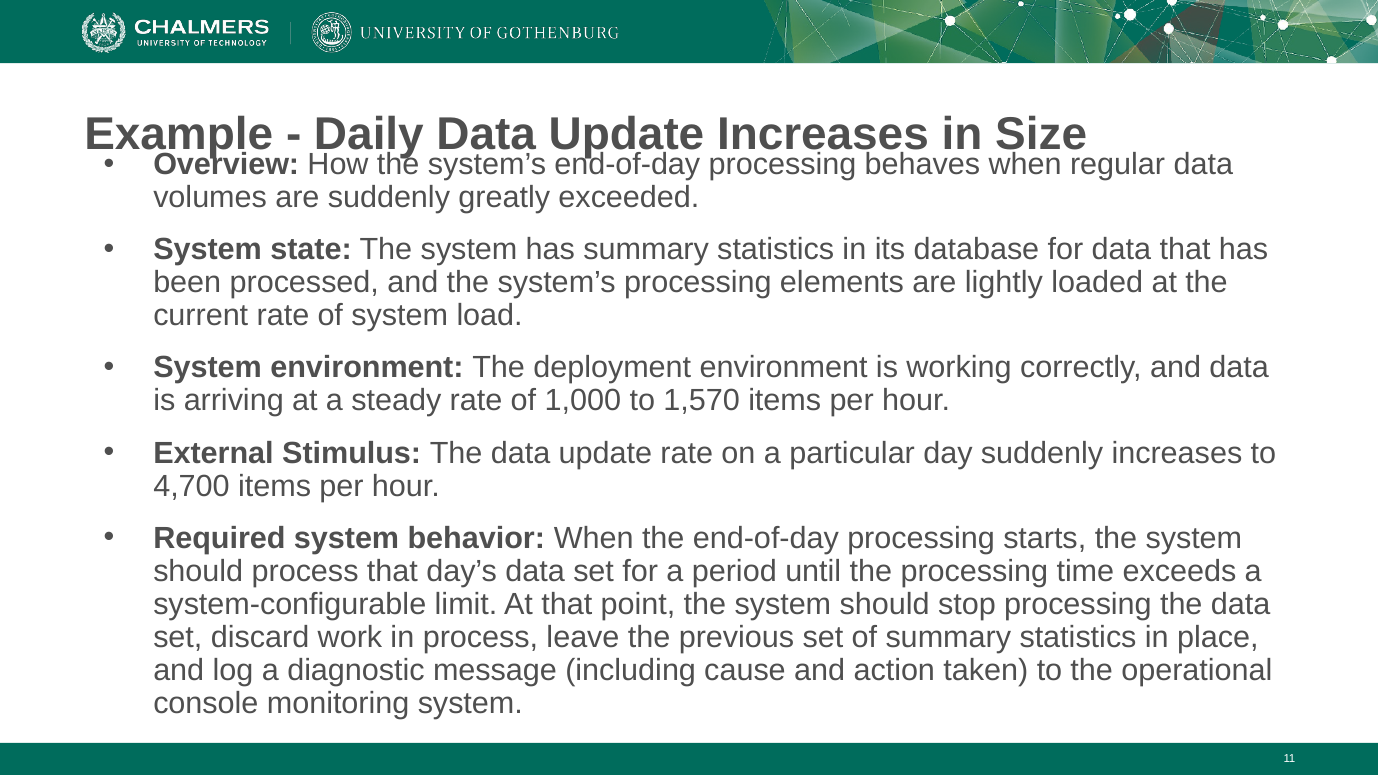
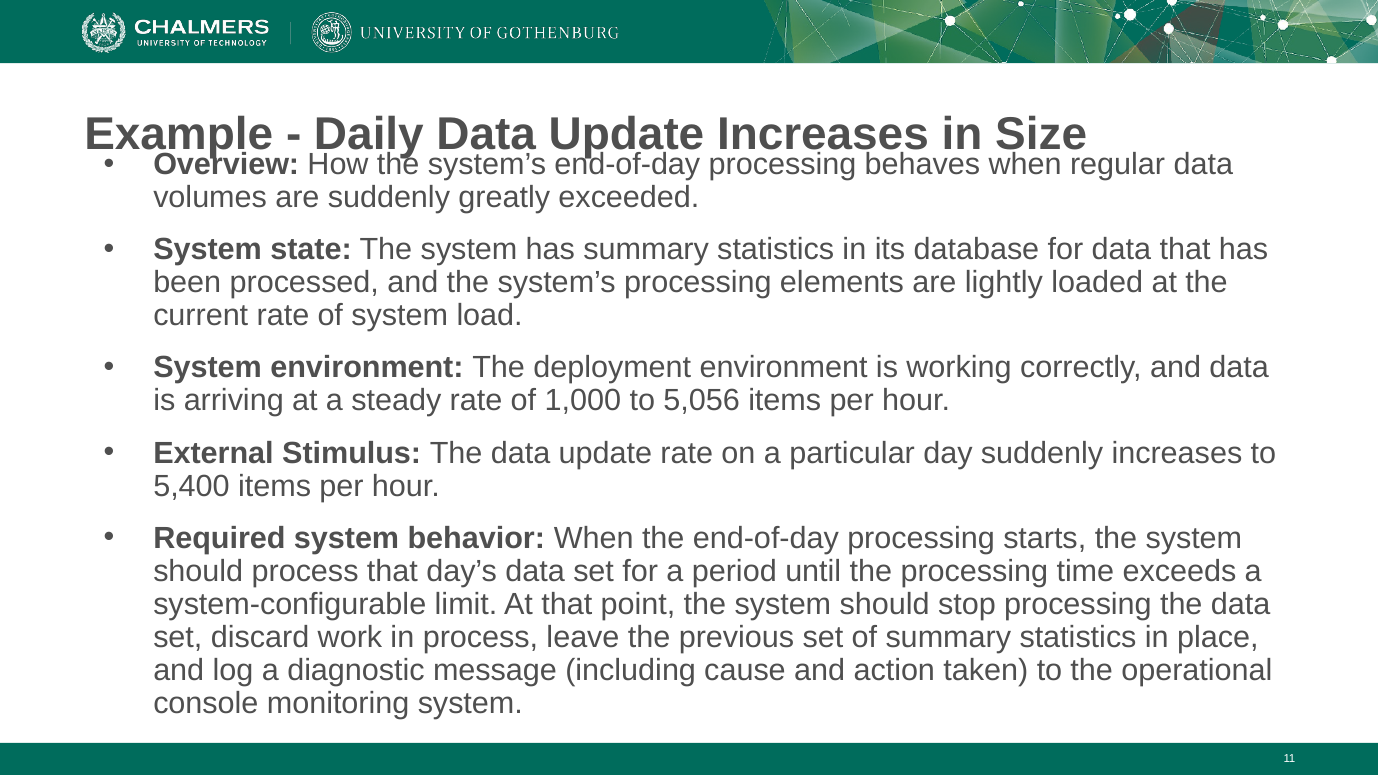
1,570: 1,570 -> 5,056 (702, 401)
4,700: 4,700 -> 5,400 (191, 486)
